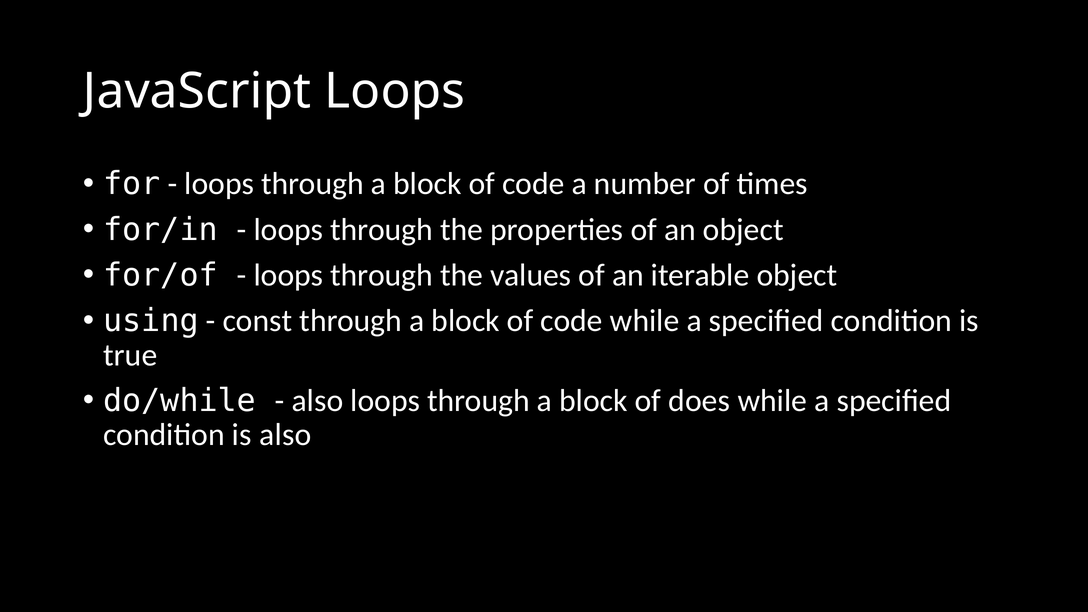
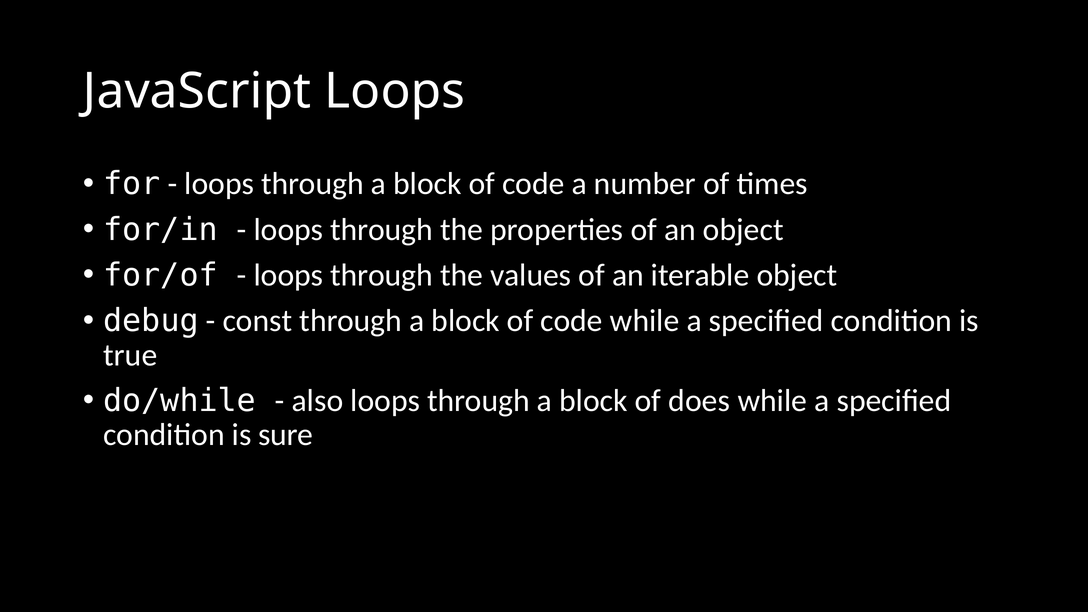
using: using -> debug (151, 321)
is also: also -> sure (286, 435)
